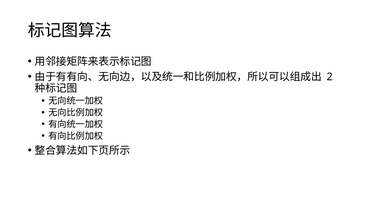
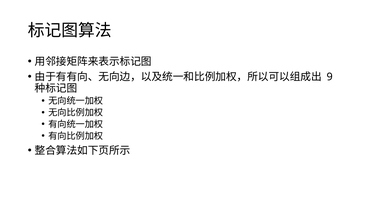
2: 2 -> 9 (330, 77)
